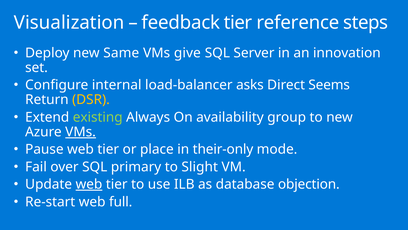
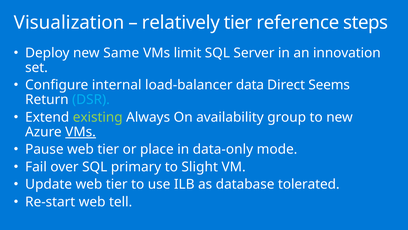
feedback: feedback -> relatively (181, 23)
give: give -> limit (188, 53)
asks: asks -> data (250, 85)
DSR colour: yellow -> light blue (91, 100)
their-only: their-only -> data-only (223, 149)
web underline: present -> none (89, 184)
objection: objection -> tolerated (309, 184)
full: full -> tell (121, 201)
